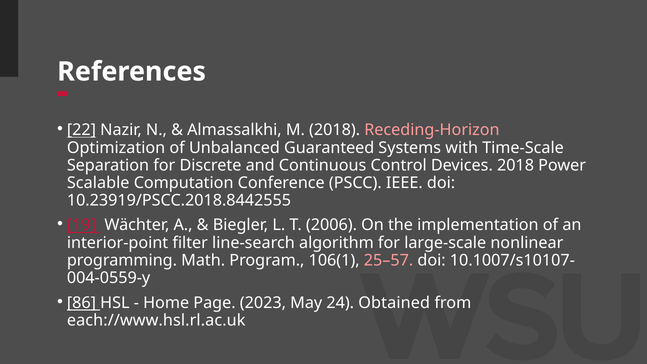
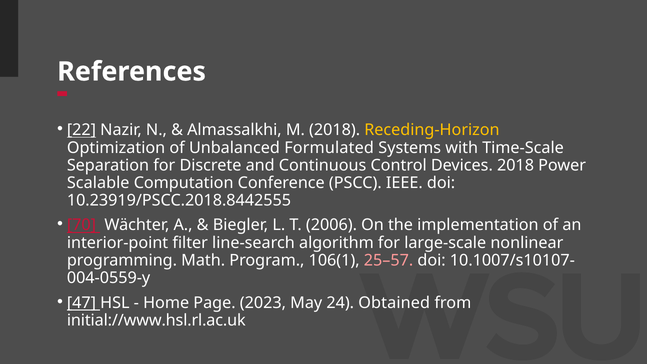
Receding-Horizon colour: pink -> yellow (432, 130)
Guaranteed: Guaranteed -> Formulated (329, 148)
19: 19 -> 70 (81, 225)
86: 86 -> 47 (81, 303)
each://www.hsl.rl.ac.uk: each://www.hsl.rl.ac.uk -> initial://www.hsl.rl.ac.uk (156, 321)
